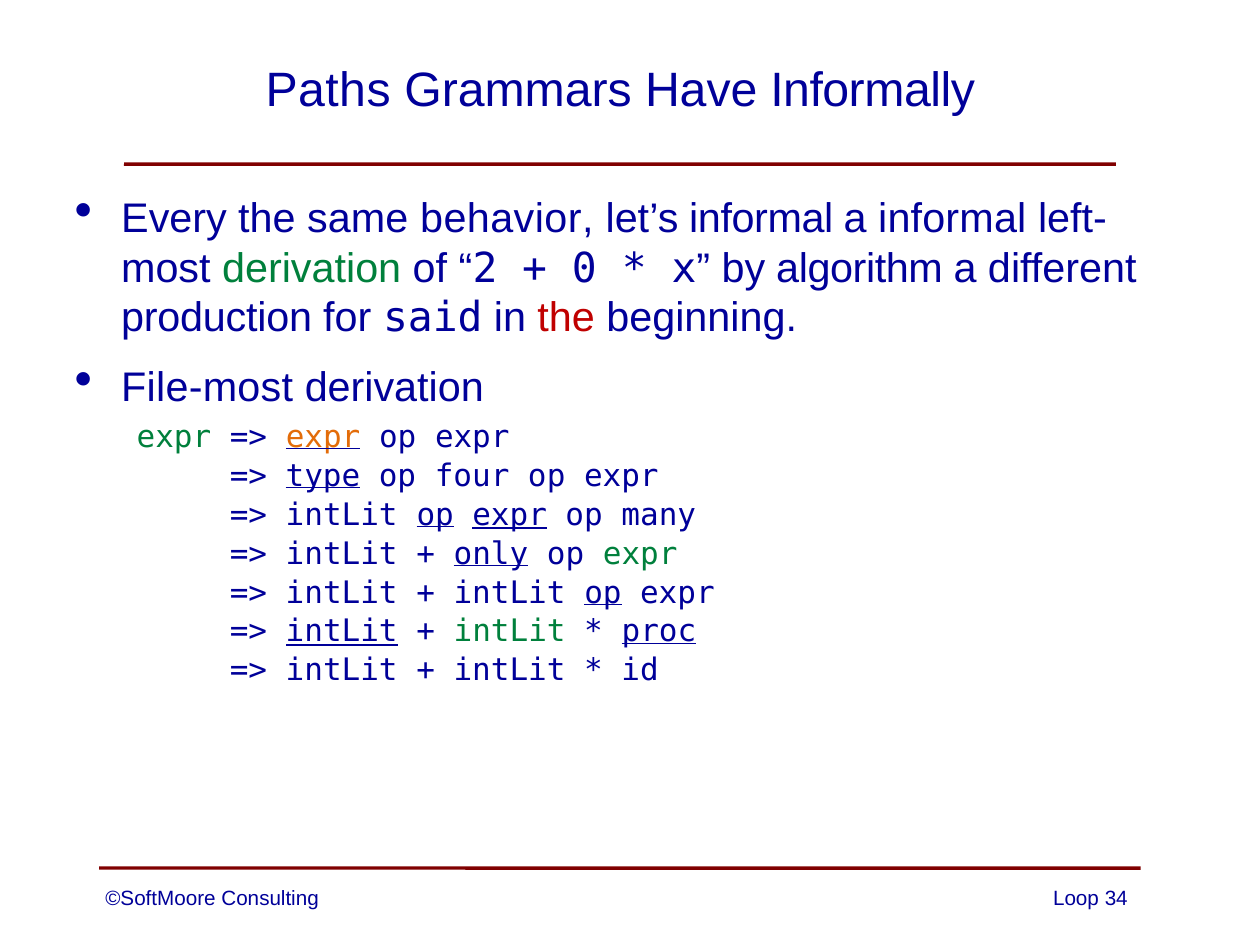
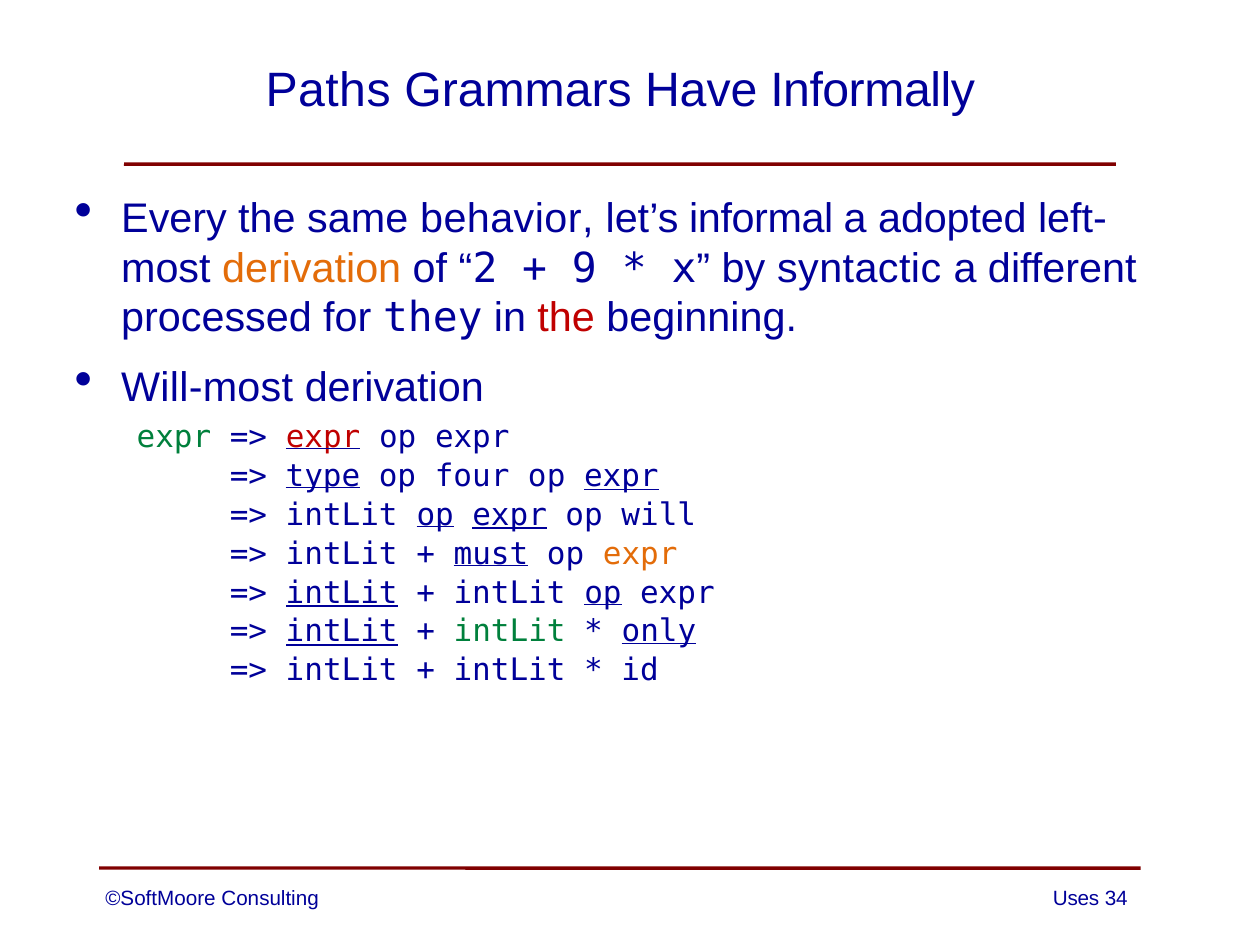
a informal: informal -> adopted (952, 219)
derivation colour: green -> orange (312, 268)
0: 0 -> 9 (584, 268)
algorithm: algorithm -> syntactic (859, 268)
production: production -> processed (216, 318)
said: said -> they (433, 318)
File-most: File-most -> Will-most (207, 388)
expr colour: orange -> red (323, 437)
expr underline: none -> present (621, 476)
many: many -> will (659, 515)
only: only -> must (491, 554)
expr colour: green -> orange (640, 554)
intLit underline: none -> present (342, 593)
proc: proc -> only (659, 632)
Loop: Loop -> Uses (1076, 898)
